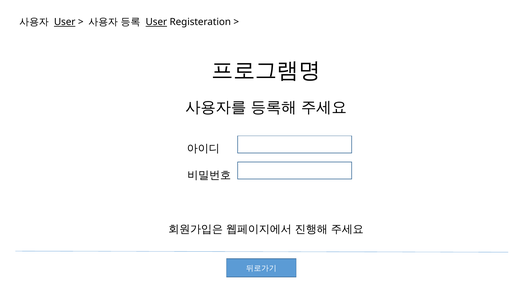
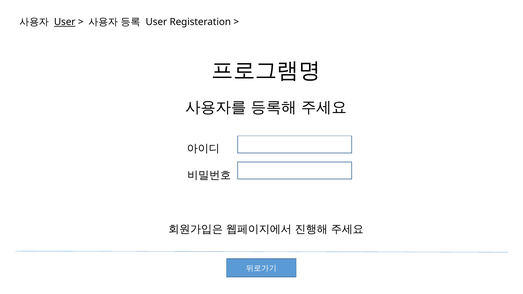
User underline: present -> none (156, 22)
